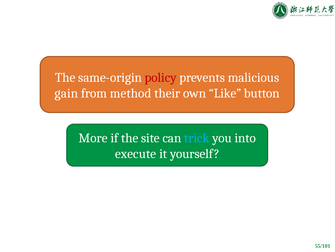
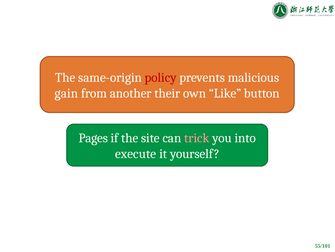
method: method -> another (131, 93)
More: More -> Pages (93, 138)
trick colour: light blue -> pink (197, 138)
